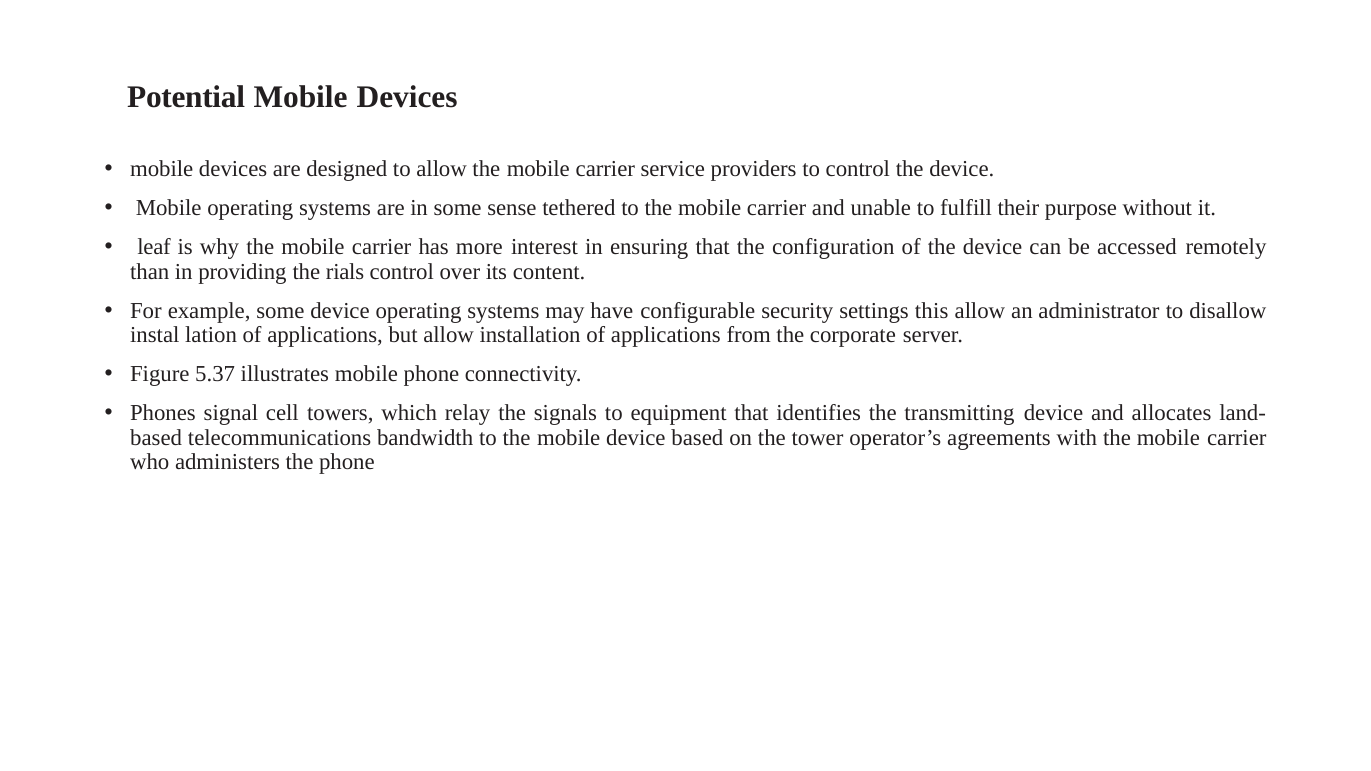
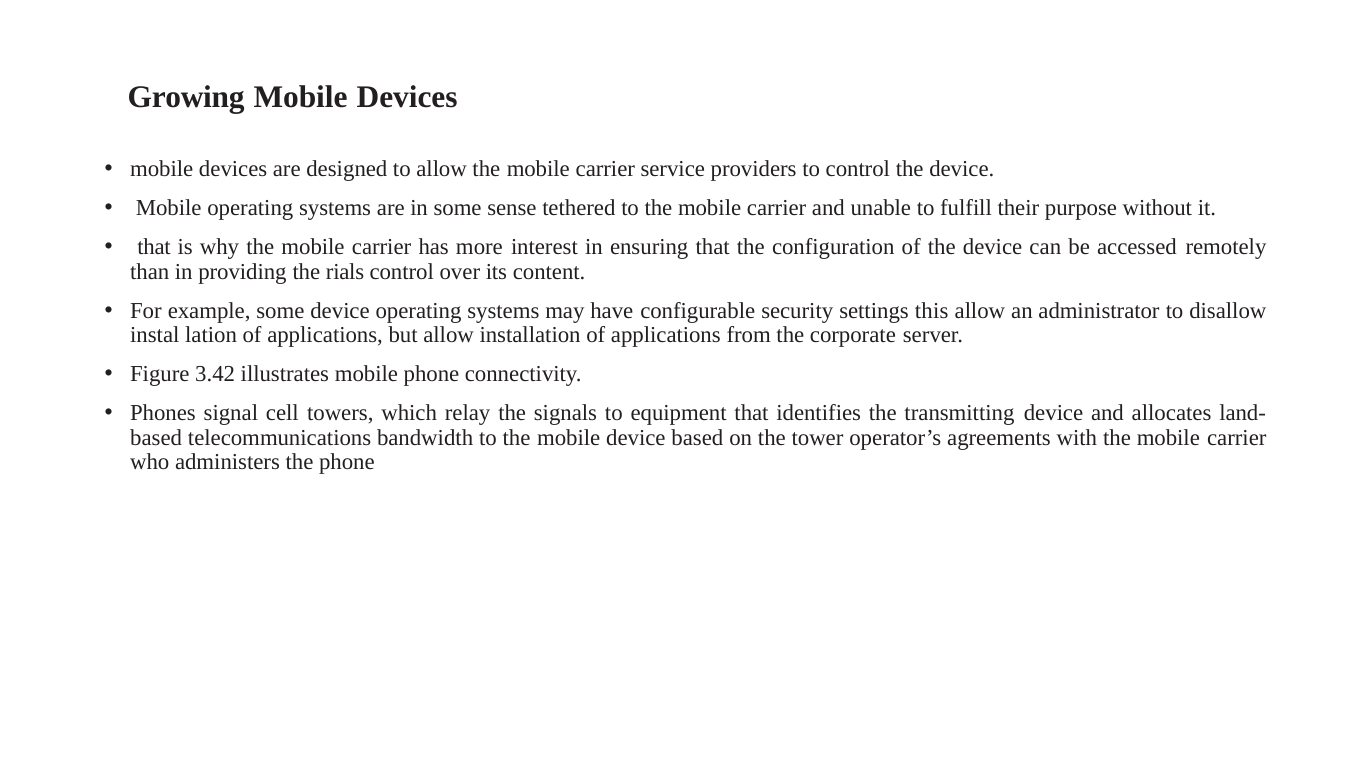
Potential: Potential -> Growing (186, 97)
leaf: leaf -> that (154, 247)
5.37: 5.37 -> 3.42 (215, 374)
